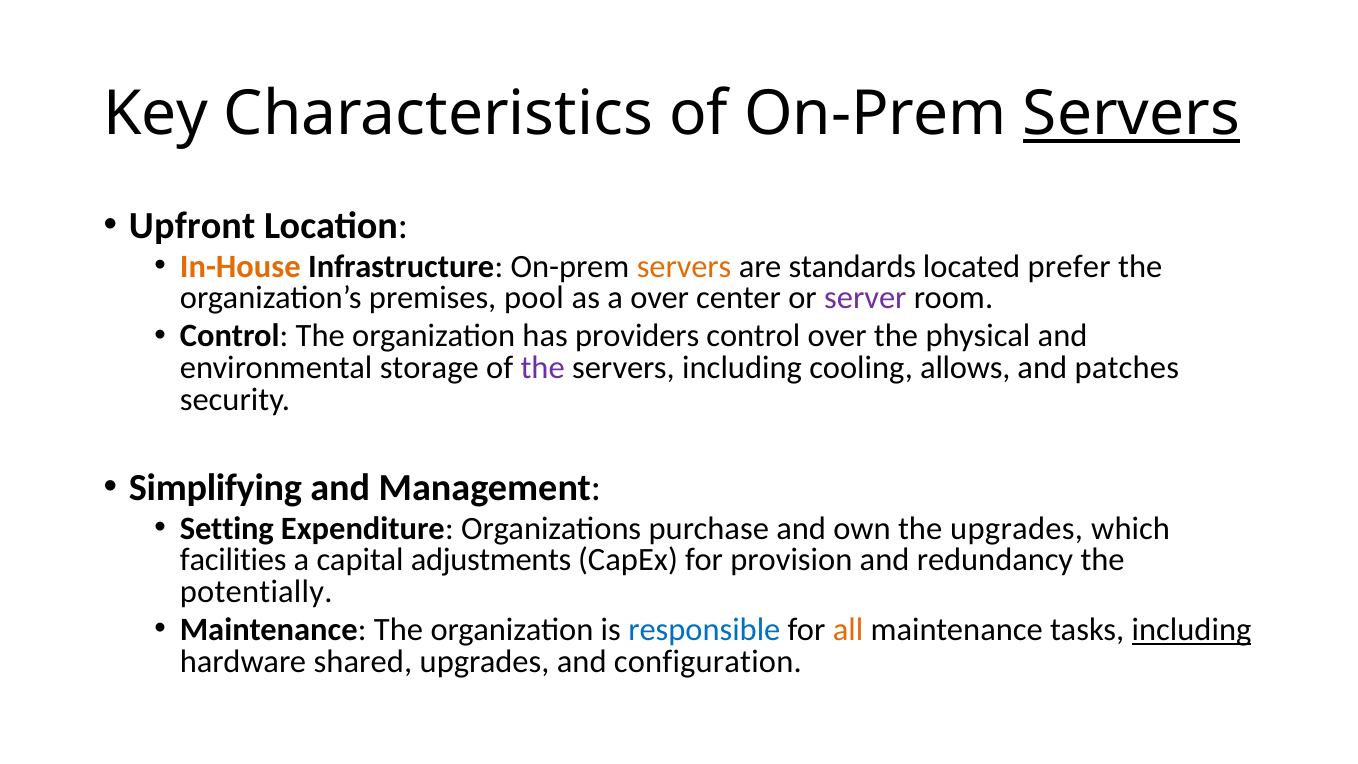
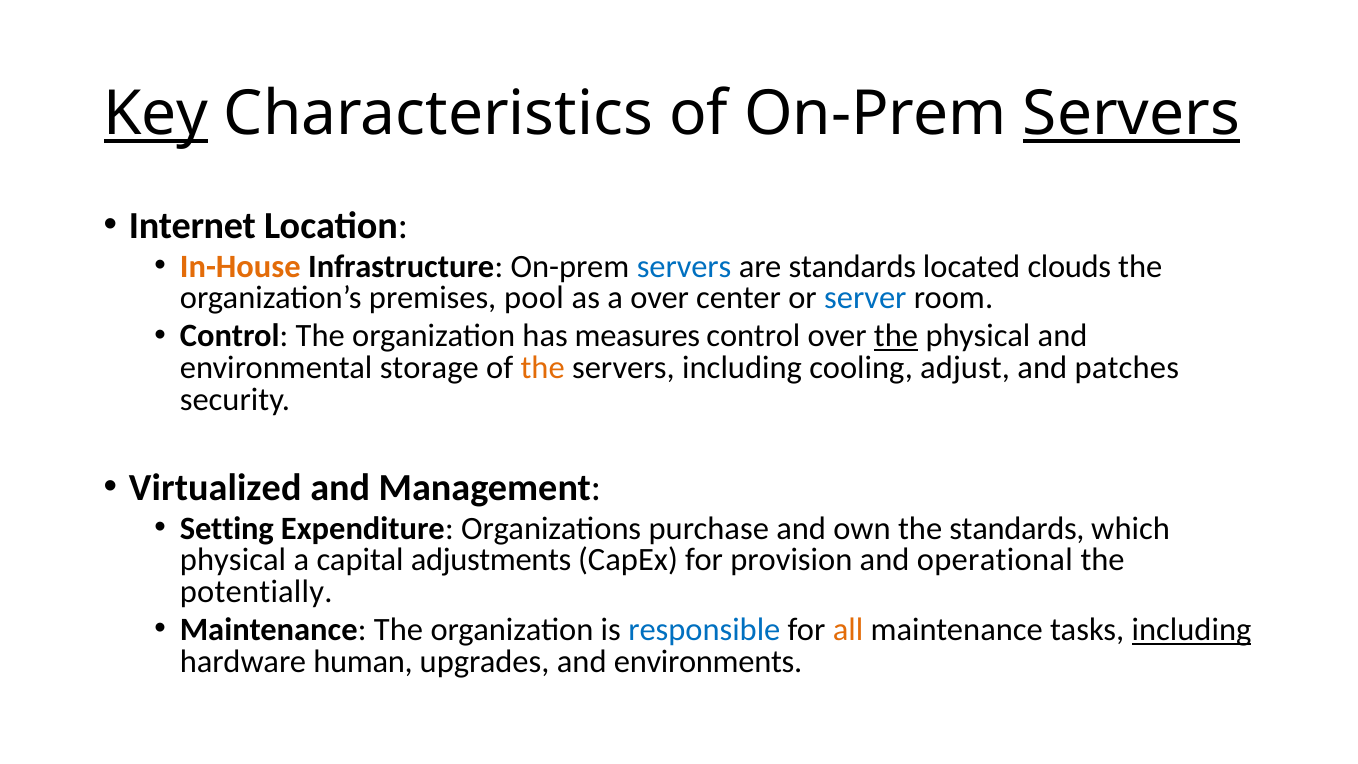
Key underline: none -> present (156, 114)
Upfront: Upfront -> Internet (192, 226)
servers colour: orange -> blue (684, 267)
prefer: prefer -> clouds (1069, 267)
server colour: purple -> blue (865, 298)
providers: providers -> measures (637, 336)
the underline: none -> present (896, 336)
the colour: purple -> orange (543, 368)
allows: allows -> adjust (965, 368)
Simplifying: Simplifying -> Virtualized (215, 487)
the upgrades: upgrades -> standards (1017, 528)
facilities: facilities -> physical (233, 560)
redundancy: redundancy -> operational (995, 560)
shared: shared -> human (363, 661)
configuration: configuration -> environments (708, 661)
